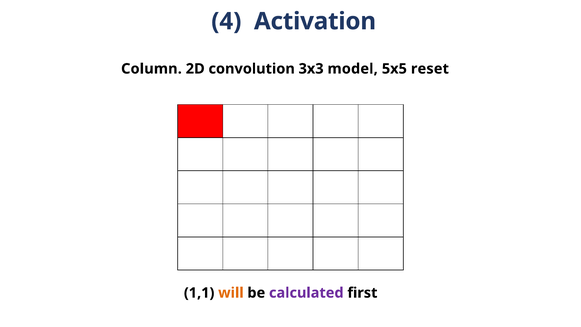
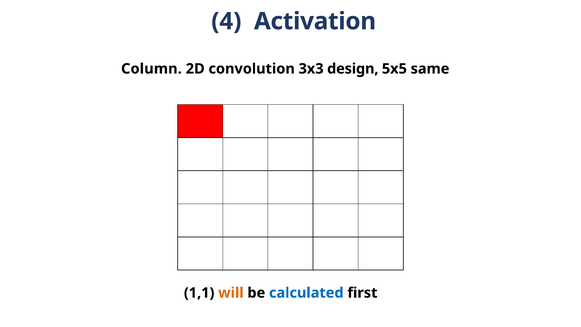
model: model -> design (353, 69)
reset: reset -> same (430, 69)
calculated colour: purple -> blue (306, 293)
